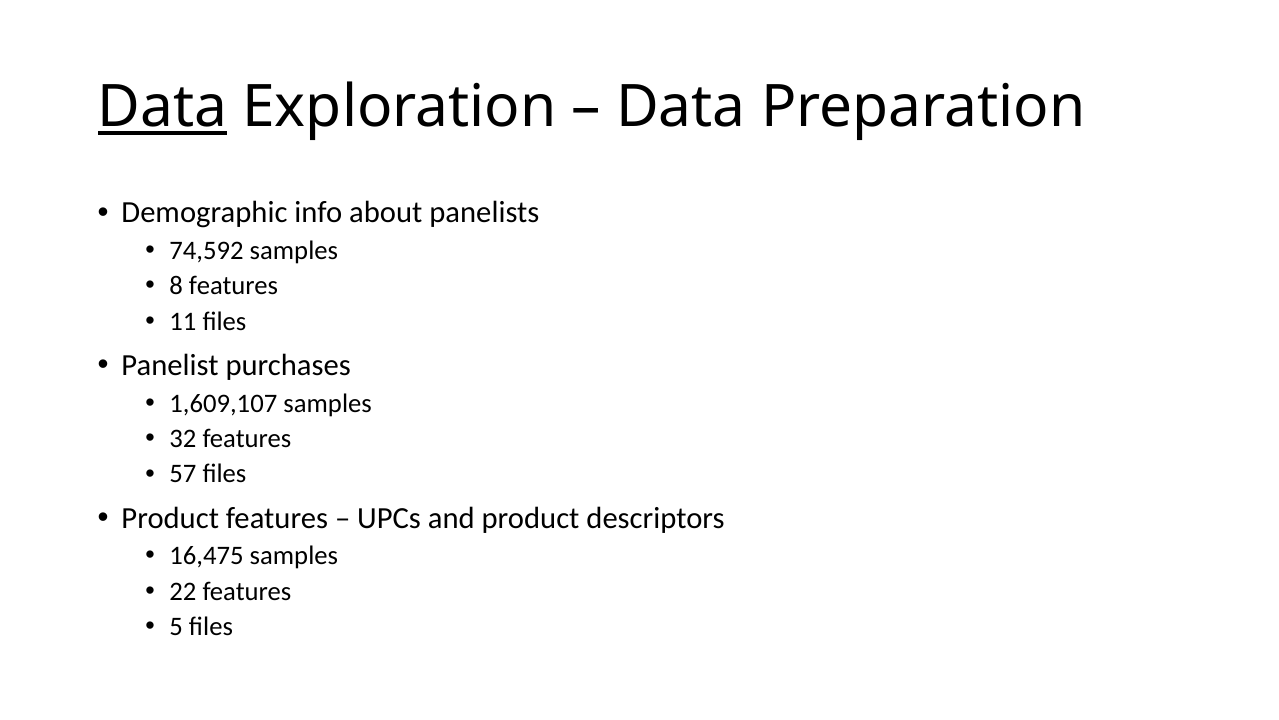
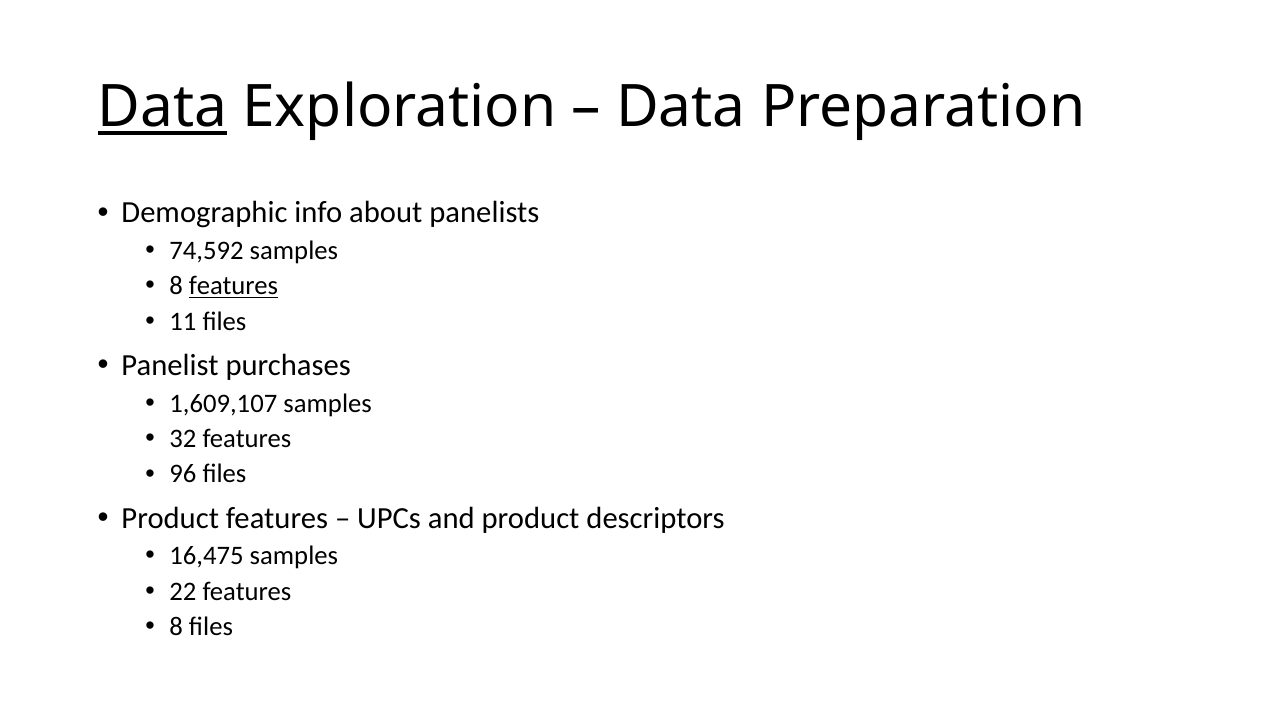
features underline: none -> present (233, 286)
57: 57 -> 96 (183, 474)
5: 5 -> 8 (176, 626)
